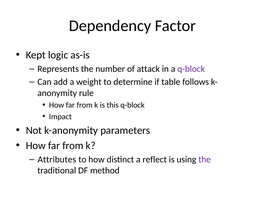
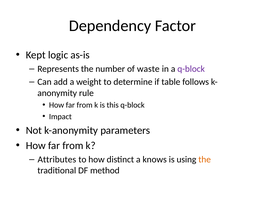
attack: attack -> waste (148, 69)
reflect: reflect -> knows (155, 159)
the colour: purple -> orange (205, 159)
